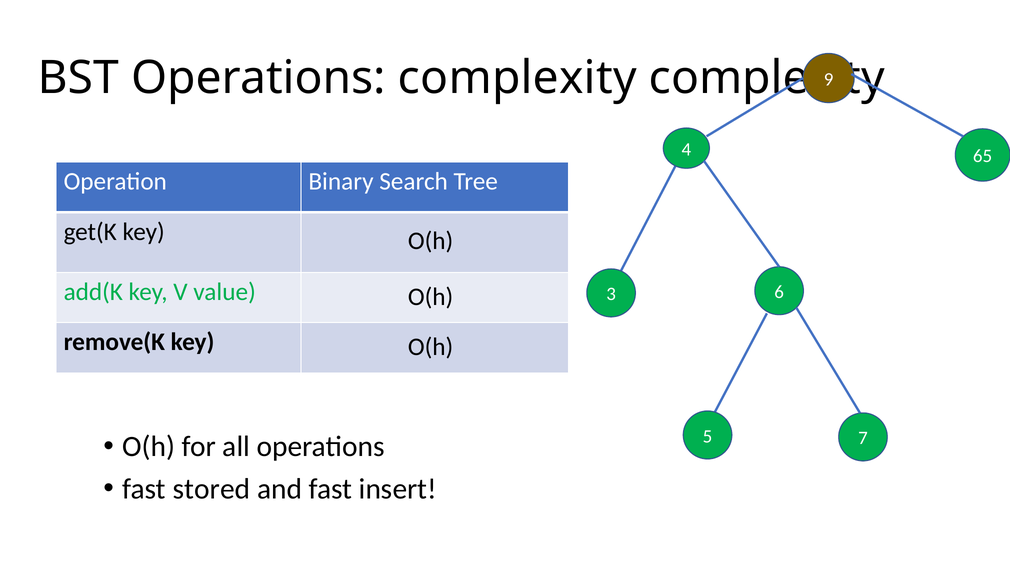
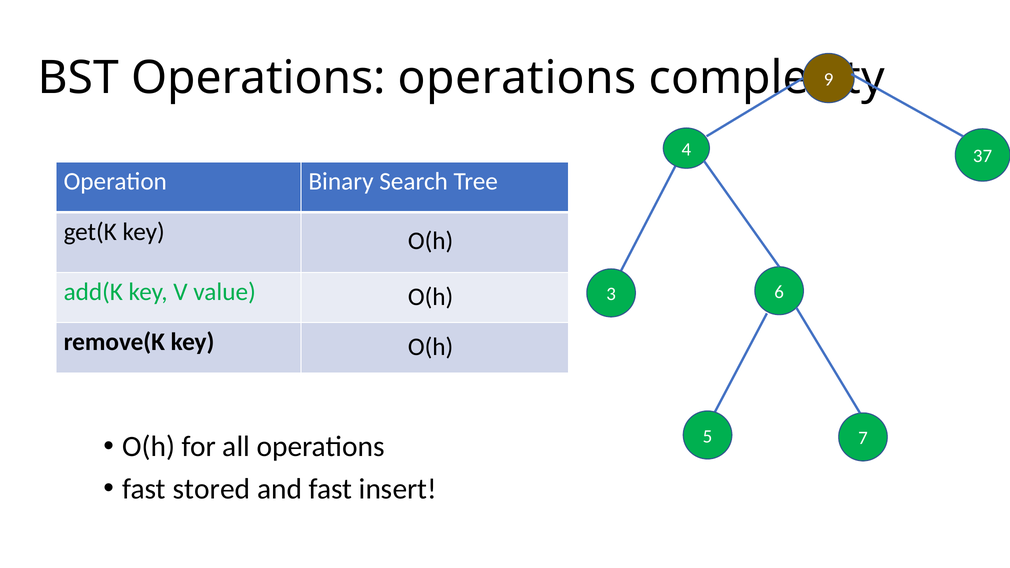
Operations complexity: complexity -> operations (517, 78)
65: 65 -> 37 (983, 156)
